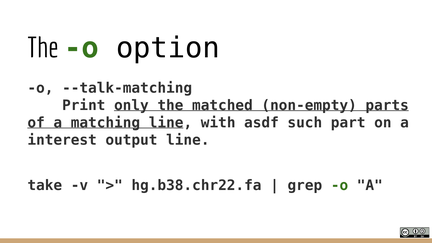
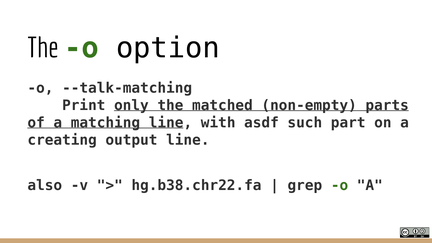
interest: interest -> creating (62, 140)
take: take -> also (45, 185)
